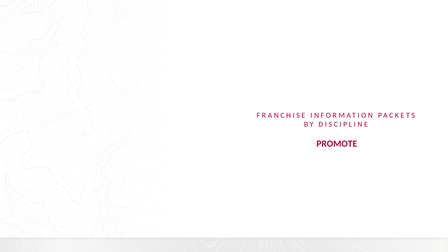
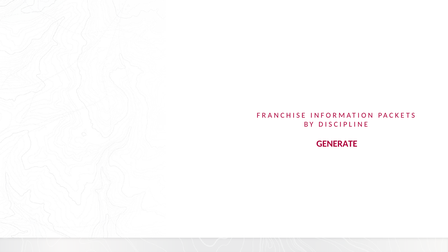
PROMOTE: PROMOTE -> GENERATE (337, 144)
